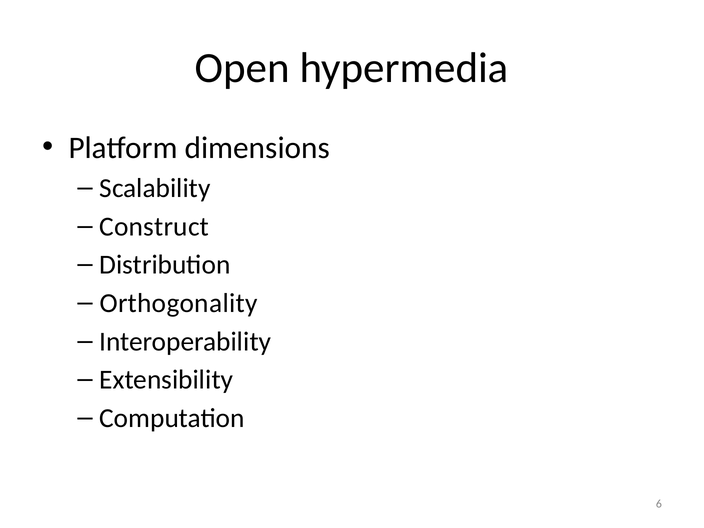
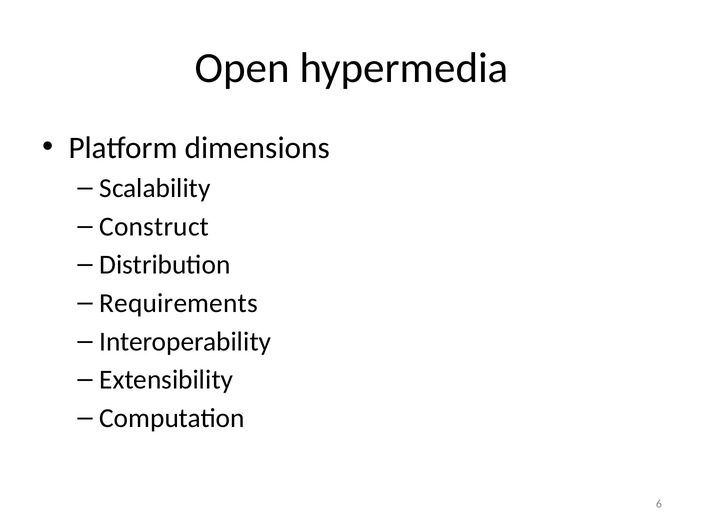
Orthogonality: Orthogonality -> Requirements (179, 303)
